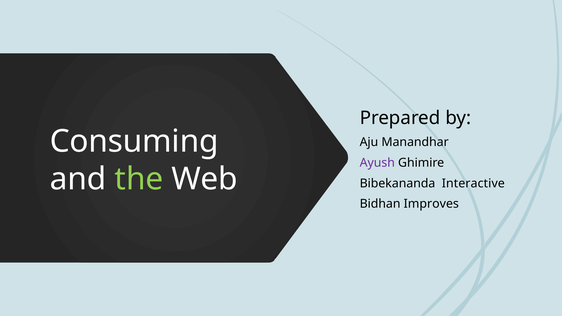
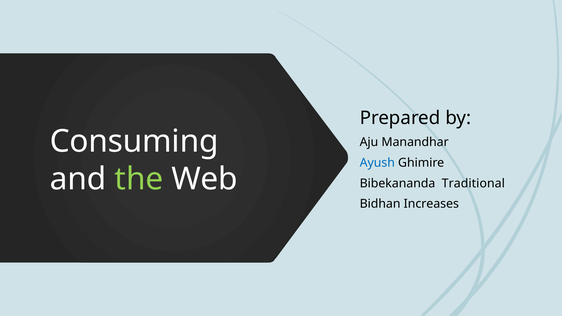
Ayush colour: purple -> blue (377, 163)
Interactive: Interactive -> Traditional (473, 183)
Improves: Improves -> Increases (431, 204)
